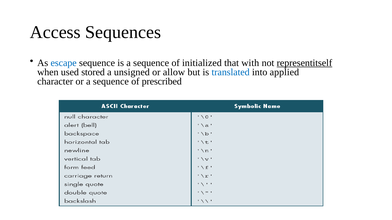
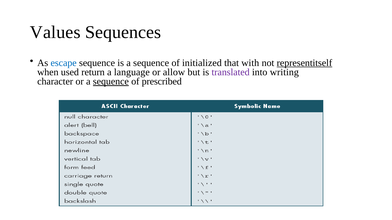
Access: Access -> Values (55, 32)
stored: stored -> return (93, 72)
unsigned: unsigned -> language (132, 72)
translated colour: blue -> purple (231, 72)
applied: applied -> writing (284, 72)
sequence underline: none -> present (111, 82)
